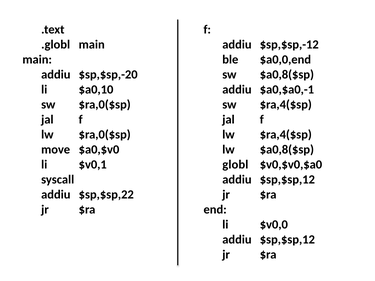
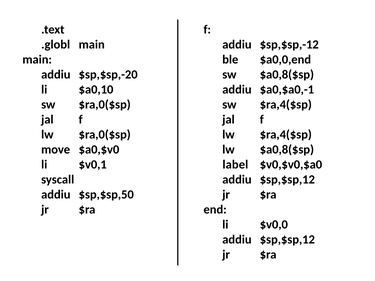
globl: globl -> label (235, 165)
$sp,$sp,22: $sp,$sp,22 -> $sp,$sp,50 (106, 195)
